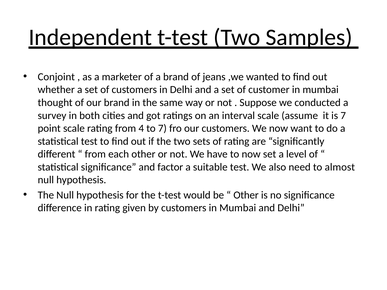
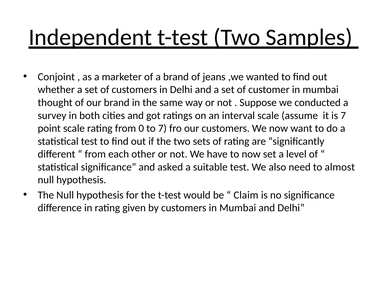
4: 4 -> 0 (141, 128)
factor: factor -> asked (170, 167)
Other: Other -> Claim (246, 195)
